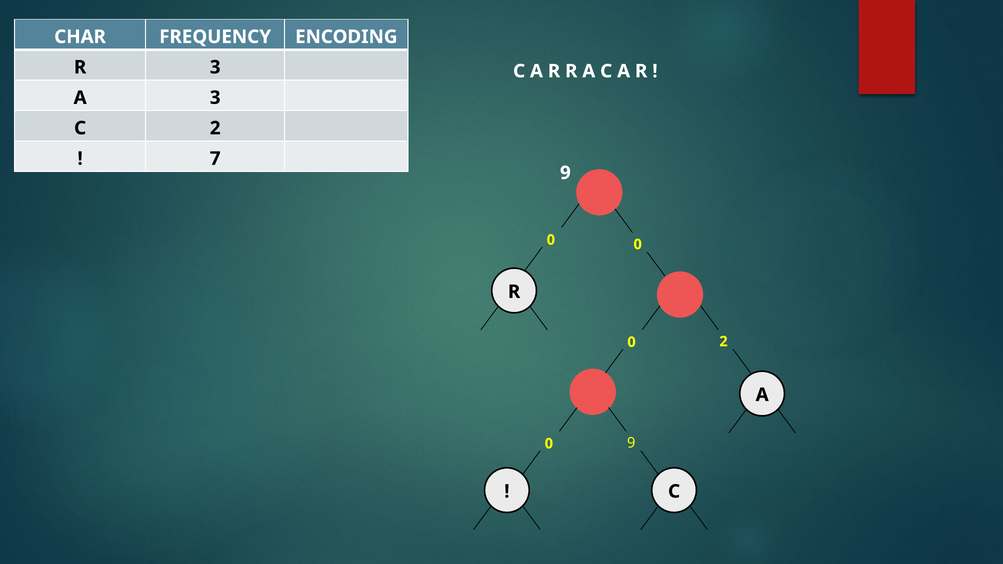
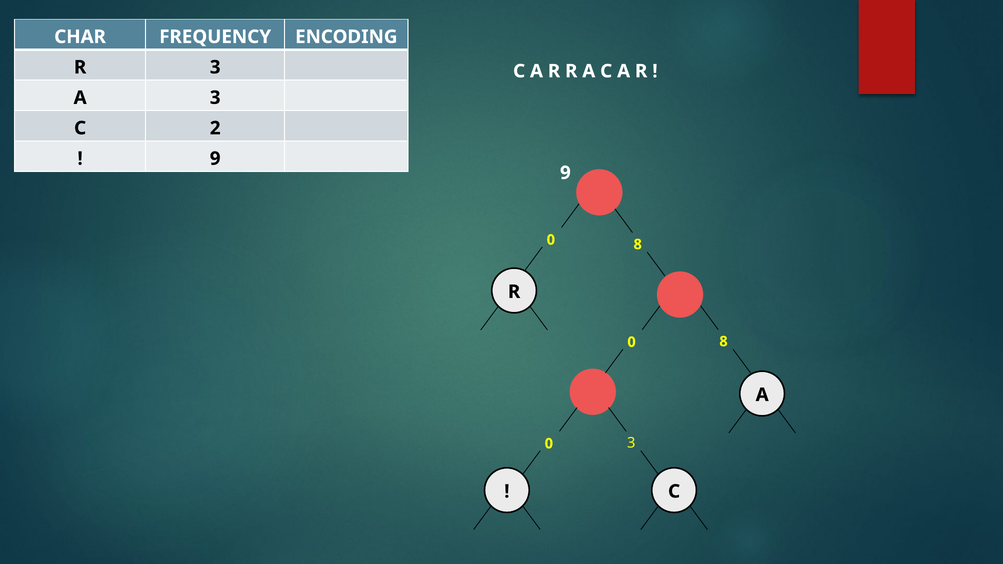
7: 7 -> 9 (215, 159)
0: 0 -> 8 (638, 244)
2: 2 -> 8 (723, 342)
0 9: 9 -> 3 (631, 443)
